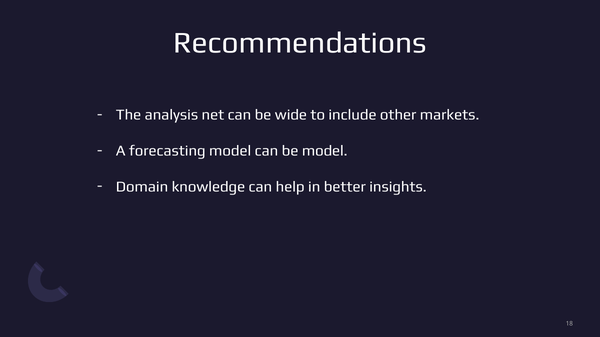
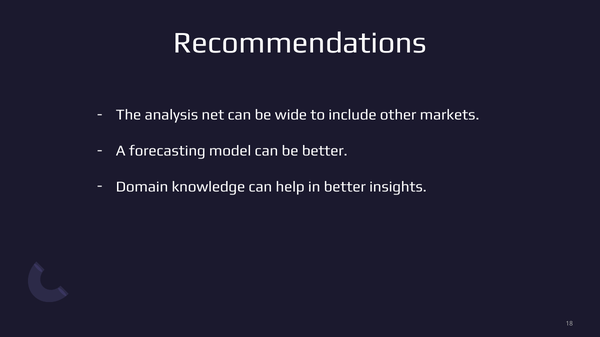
be model: model -> better (325, 151)
